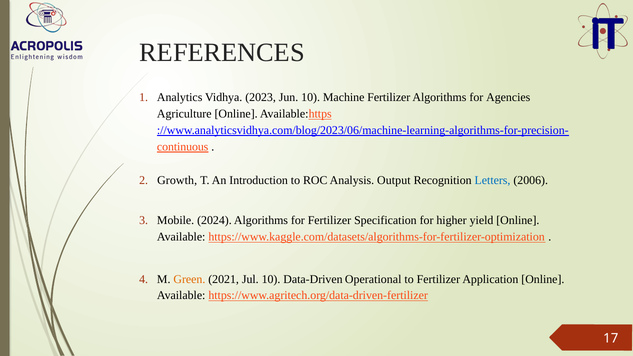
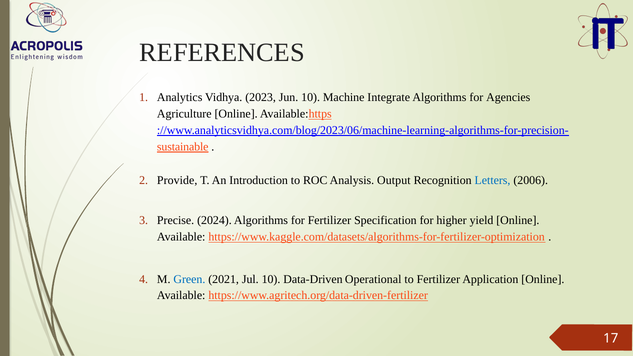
Machine Fertilizer: Fertilizer -> Integrate (389, 98)
continuous: continuous -> sustainable (183, 147)
Growth: Growth -> Provide (177, 180)
Mobile: Mobile -> Precise (176, 221)
Green colour: orange -> blue (189, 279)
